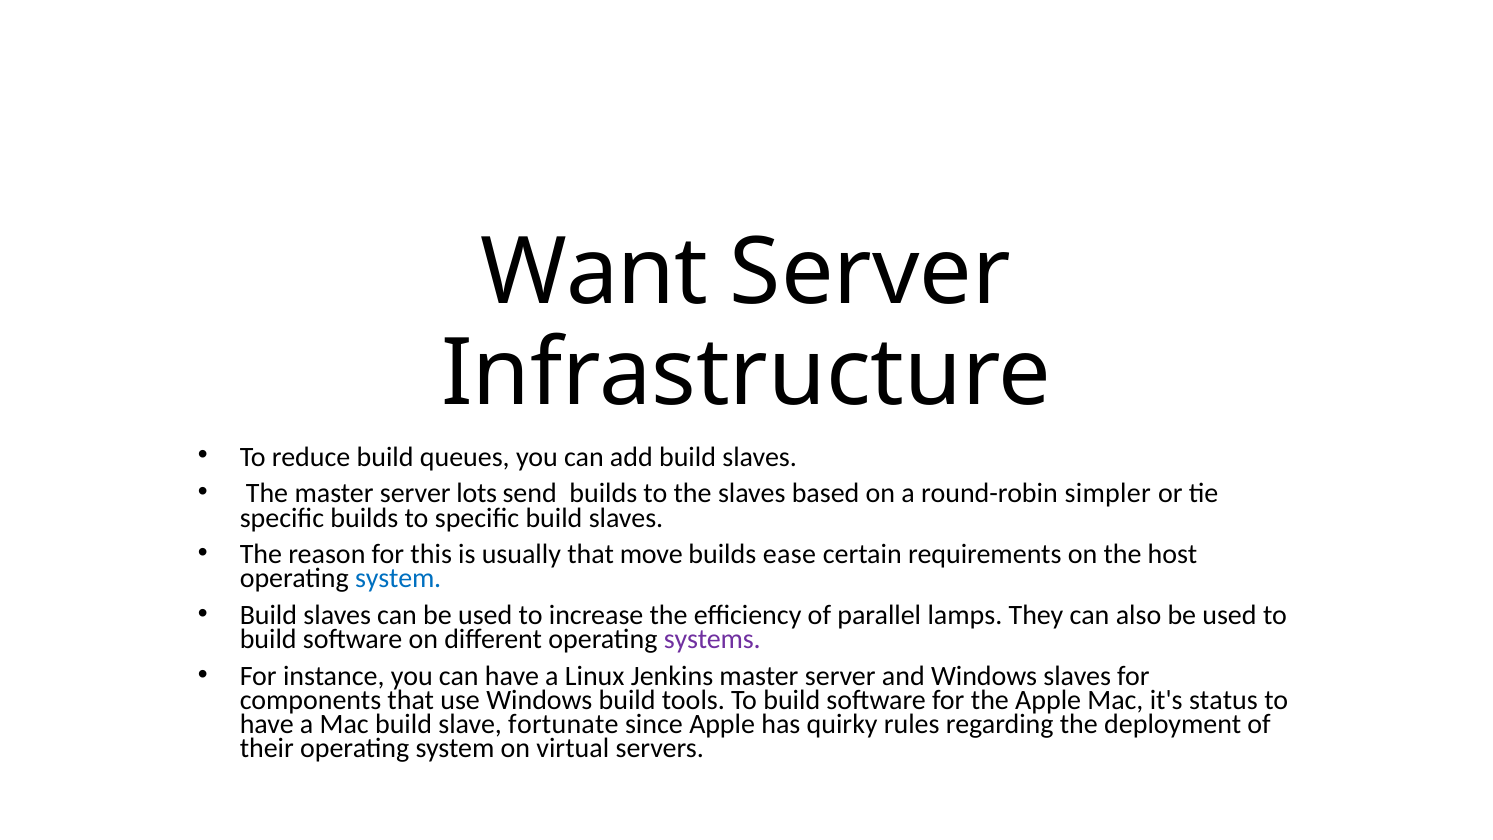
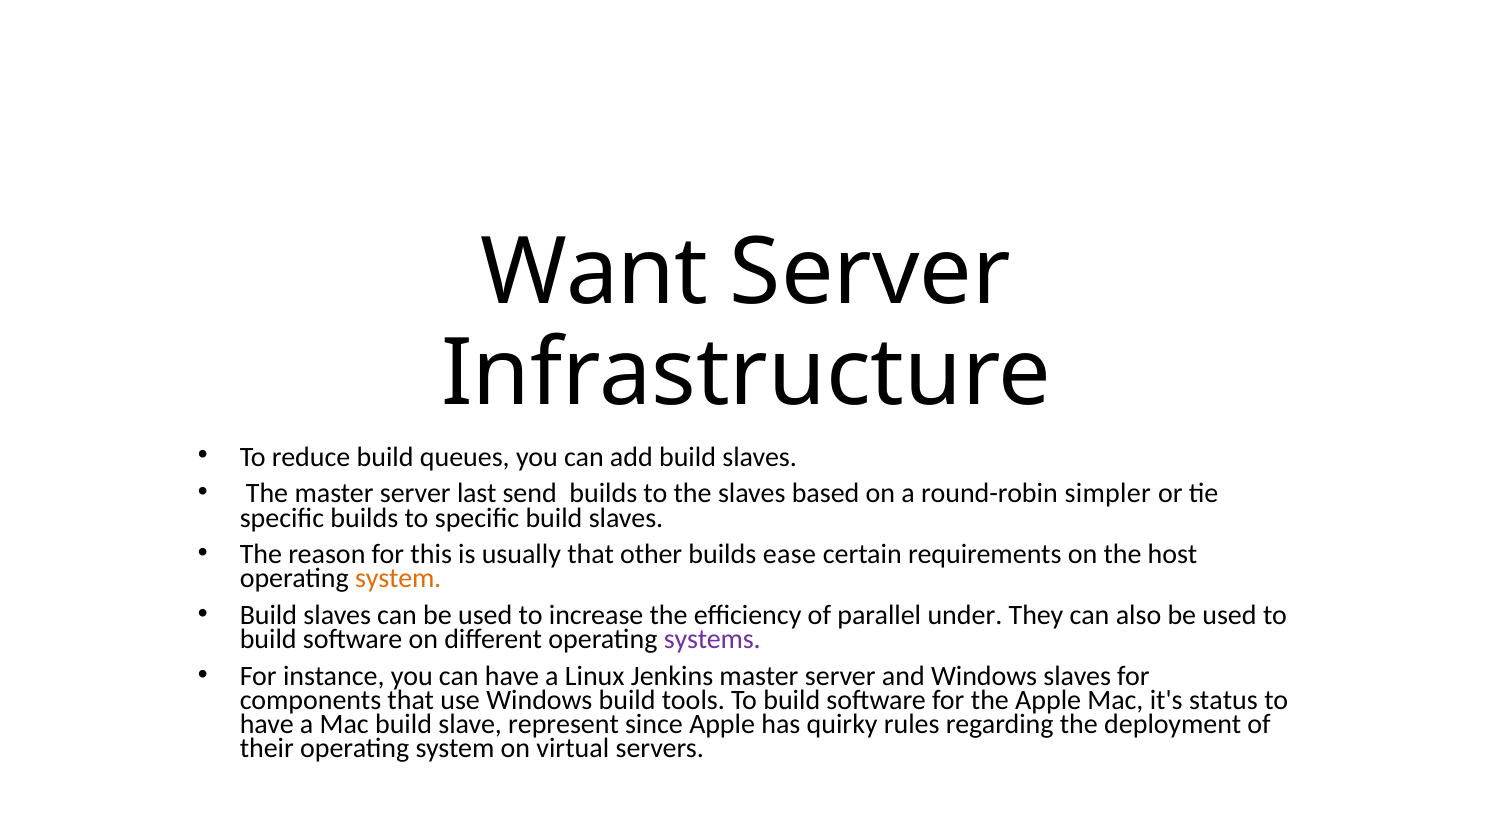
lots: lots -> last (477, 493)
move: move -> other (651, 554)
system colour: blue -> orange (398, 578)
lamps: lamps -> under (965, 615)
fortunate: fortunate -> represent (564, 724)
